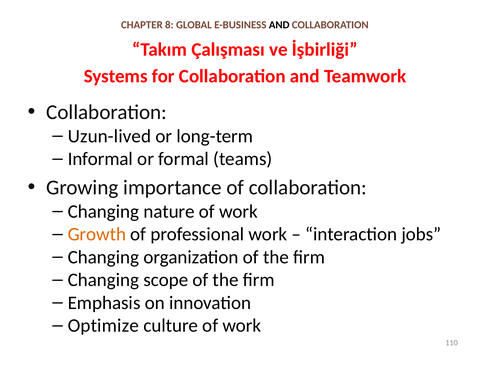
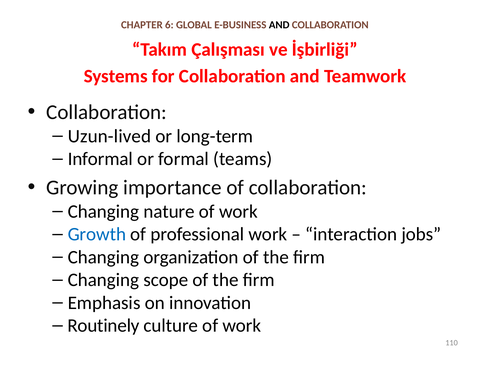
8: 8 -> 6 (169, 25)
Growth colour: orange -> blue (97, 235)
Optimize: Optimize -> Routinely (104, 326)
